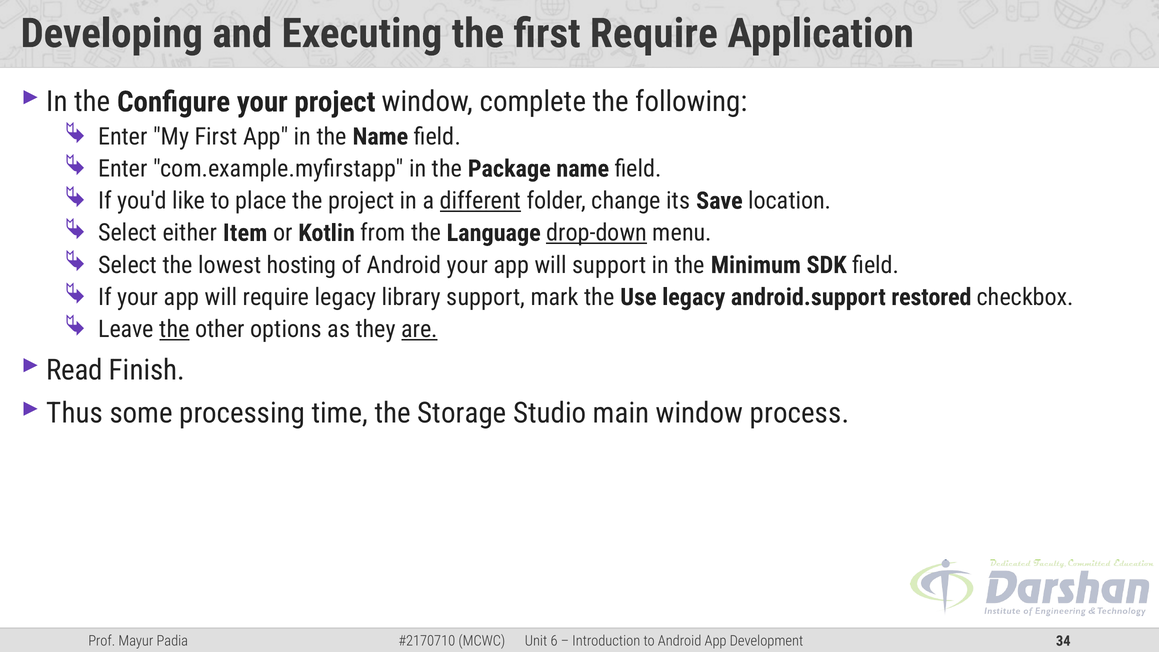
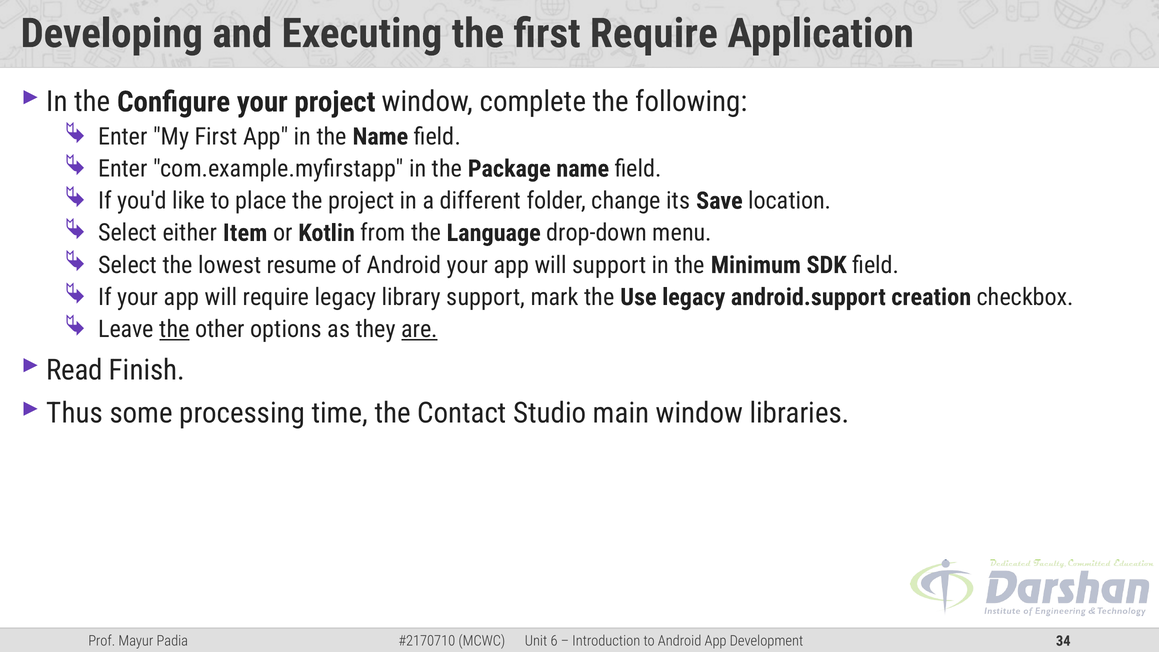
different underline: present -> none (480, 201)
drop-down underline: present -> none (597, 233)
hosting: hosting -> resume (302, 265)
restored: restored -> creation (931, 297)
Storage: Storage -> Contact (462, 413)
process: process -> libraries (800, 413)
